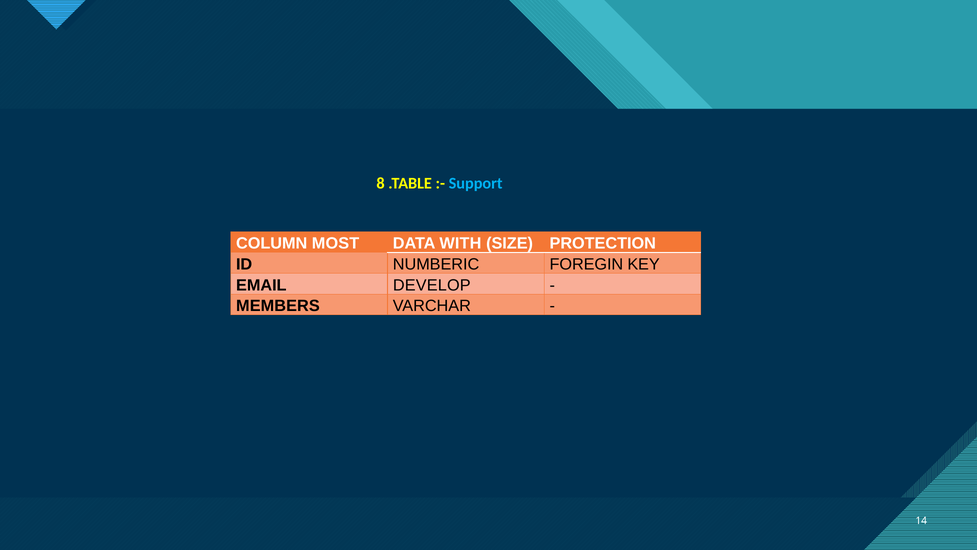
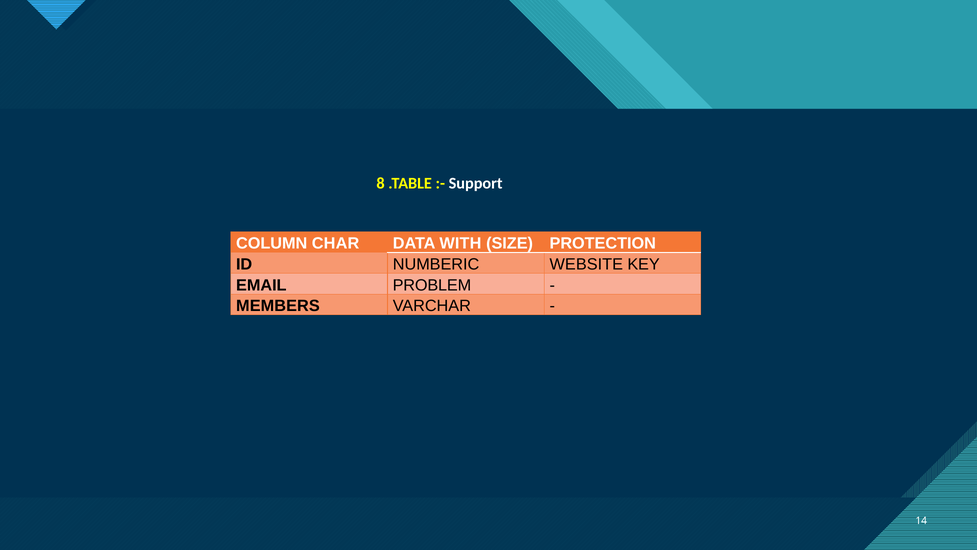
Support colour: light blue -> white (476, 183)
MOST: MOST -> CHAR (336, 243)
FOREGIN: FOREGIN -> WEBSITE (586, 264)
DEVELOP: DEVELOP -> PROBLEM (432, 285)
